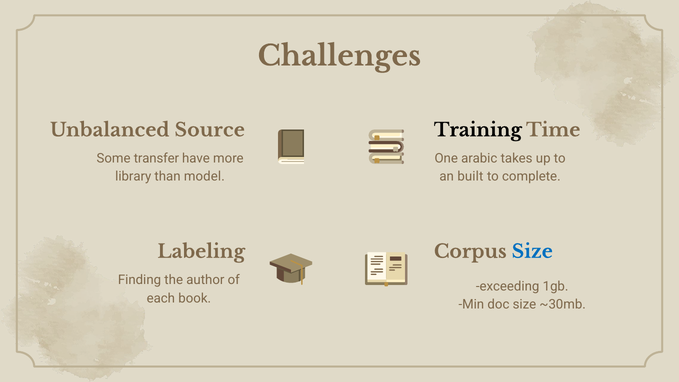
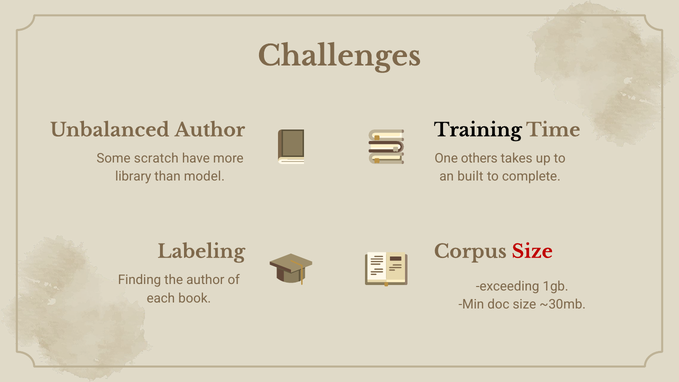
Unbalanced Source: Source -> Author (210, 130)
transfer: transfer -> scratch (156, 158)
arabic: arabic -> others (479, 158)
Size colour: blue -> red (532, 252)
